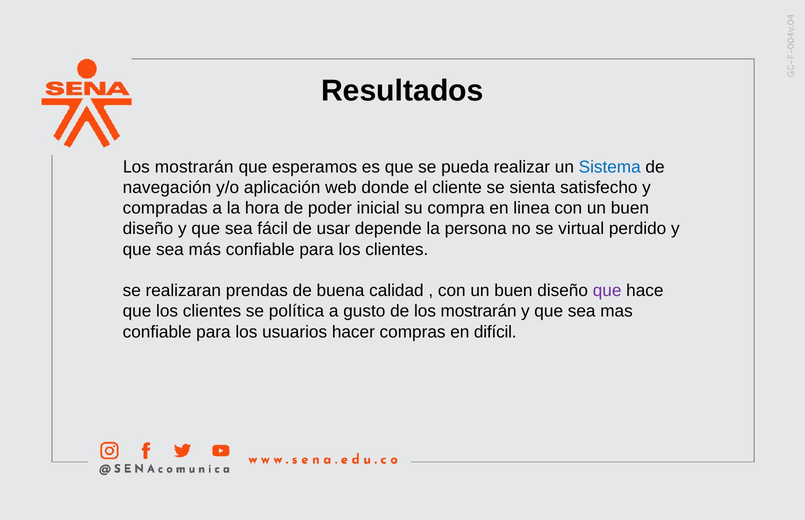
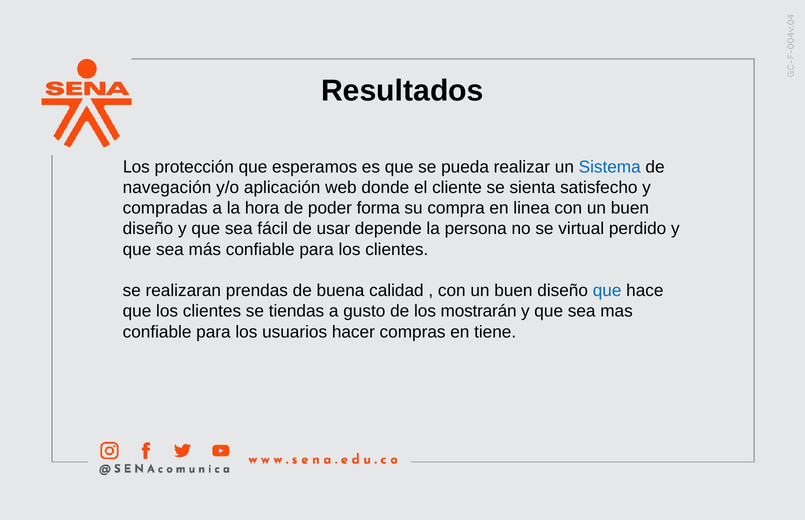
mostrarán: mostrarán -> protección (194, 167)
inicial: inicial -> forma (378, 208)
que colour: purple -> blue (607, 291)
política: política -> tiendas (296, 311)
difícil: difícil -> tiene (495, 332)
